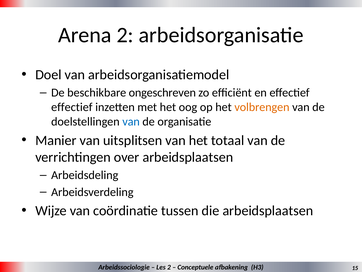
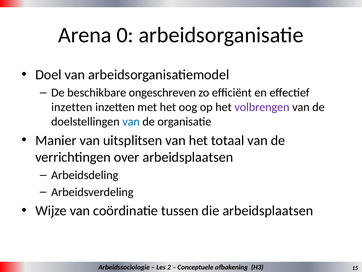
Arena 2: 2 -> 0 (125, 35)
effectief: effectief -> inzetten (72, 107)
volbrengen colour: orange -> purple (262, 107)
